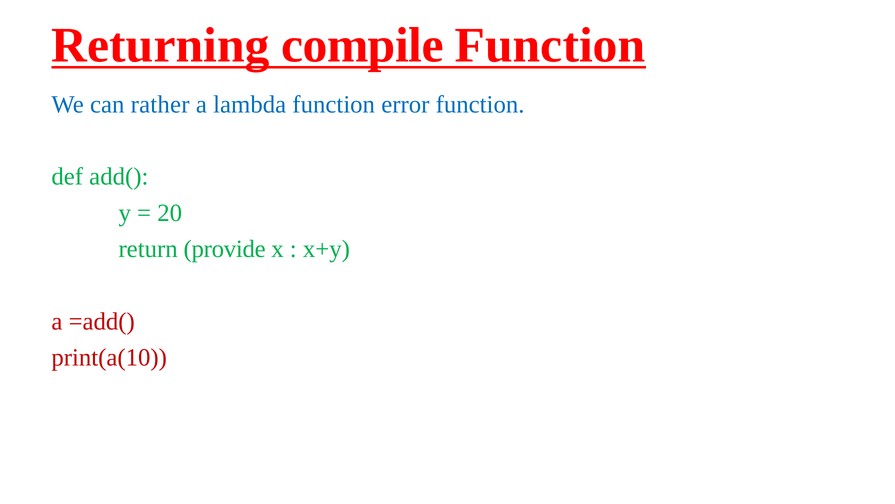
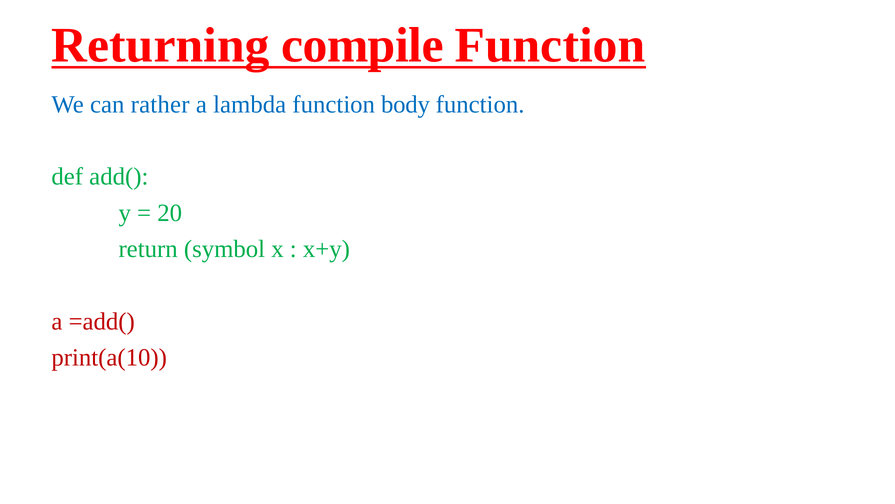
error: error -> body (405, 104)
provide: provide -> symbol (224, 249)
